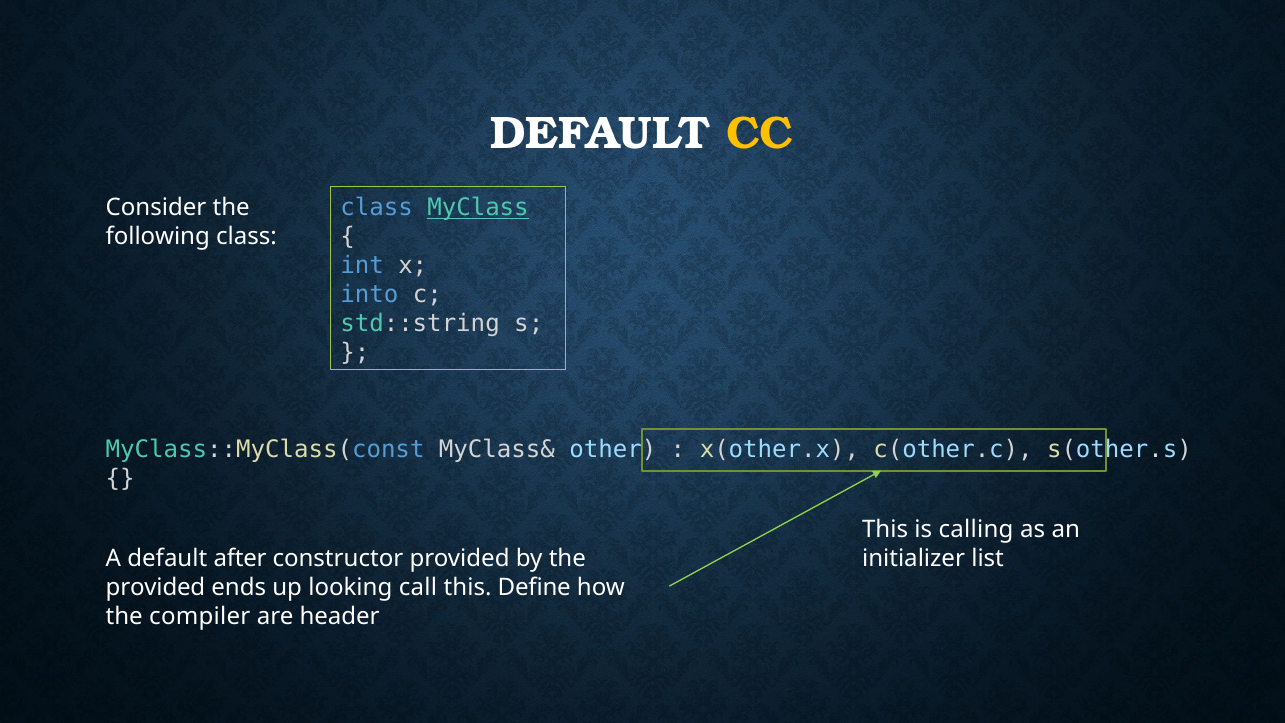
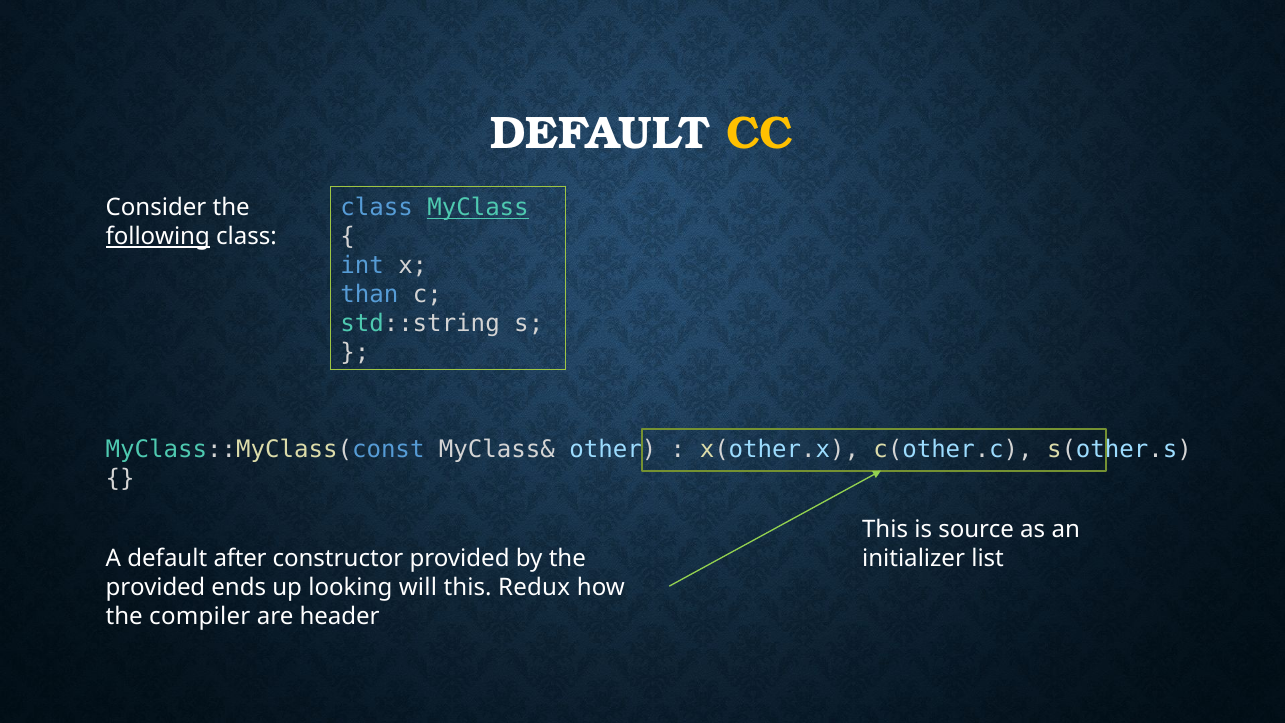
following underline: none -> present (158, 237)
into: into -> than (369, 295)
calling: calling -> source (976, 530)
call: call -> will (418, 588)
Define: Define -> Redux (534, 588)
